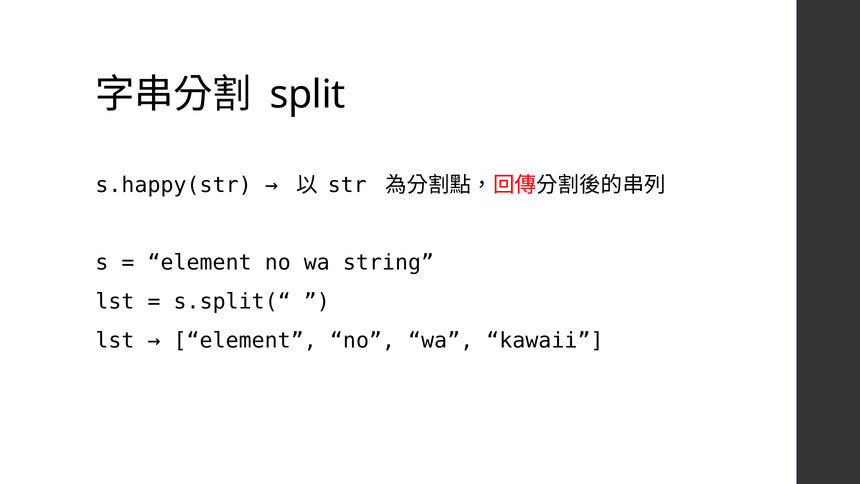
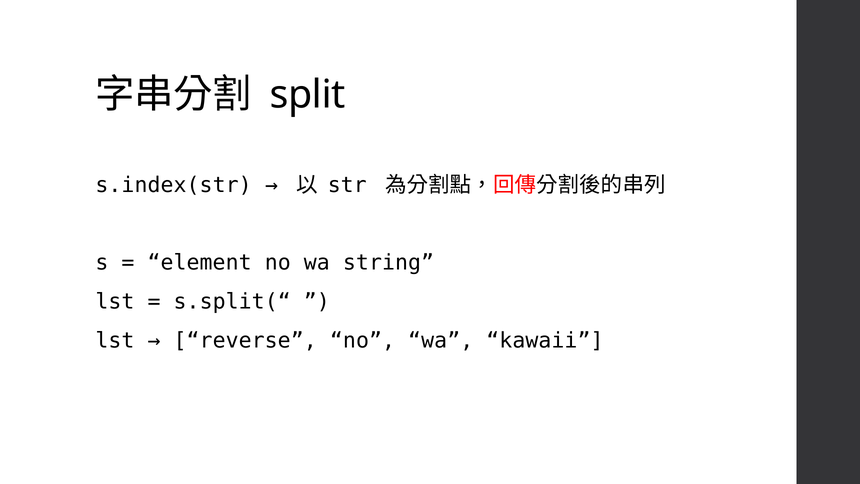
s.happy(str: s.happy(str -> s.index(str (174, 185)
element: element -> reverse (245, 340)
